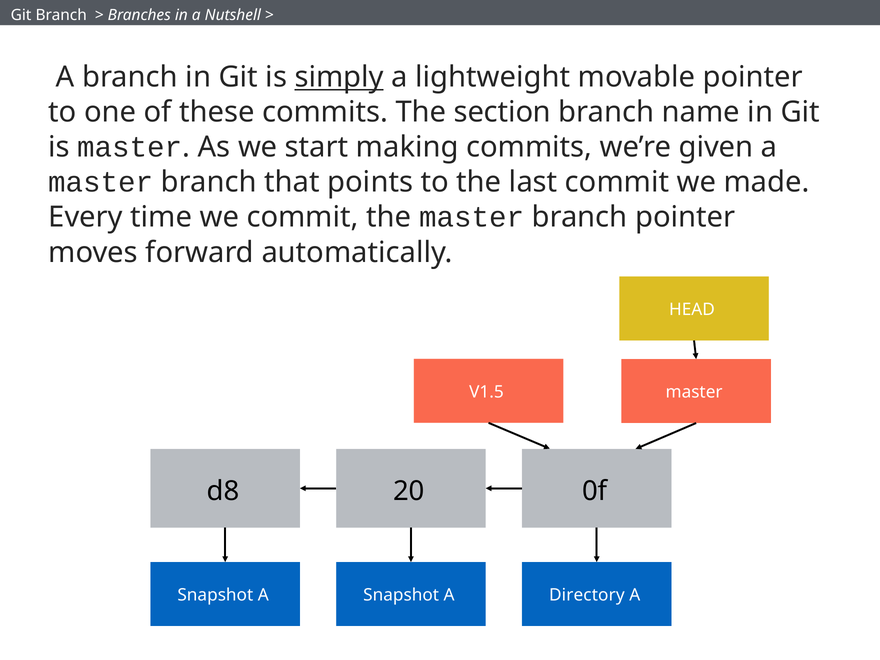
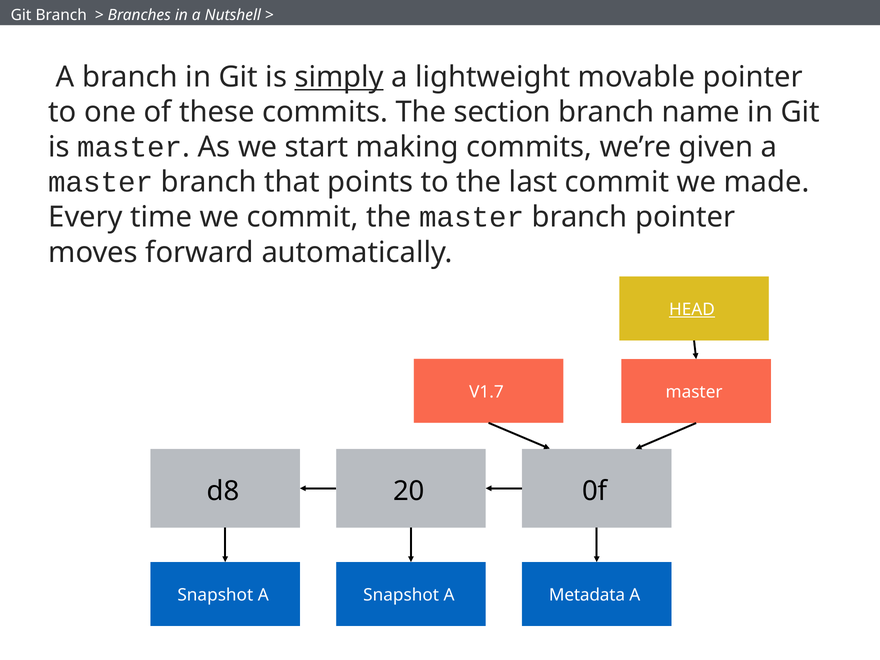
HEAD underline: none -> present (692, 310)
V1.5: V1.5 -> V1.7 (486, 392)
Directory: Directory -> Metadata (587, 595)
